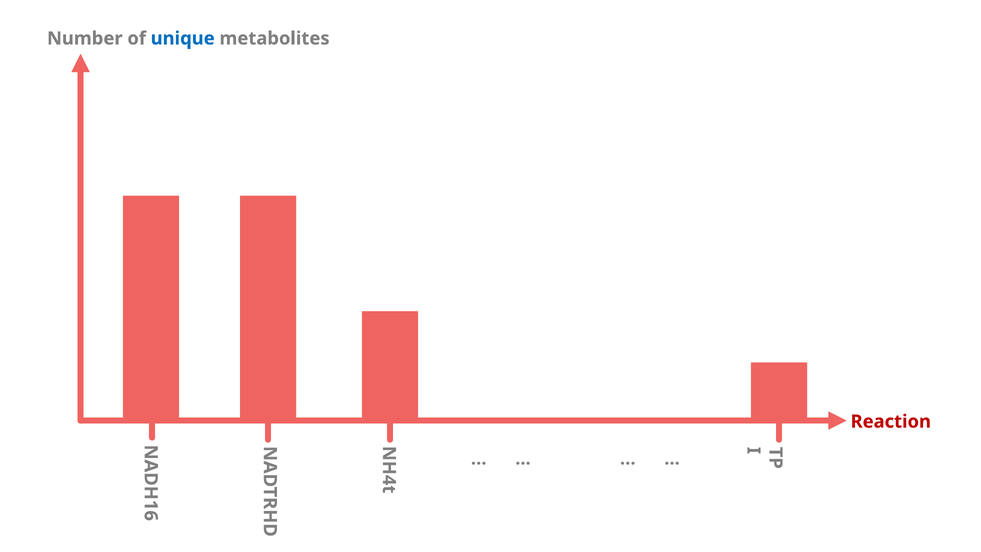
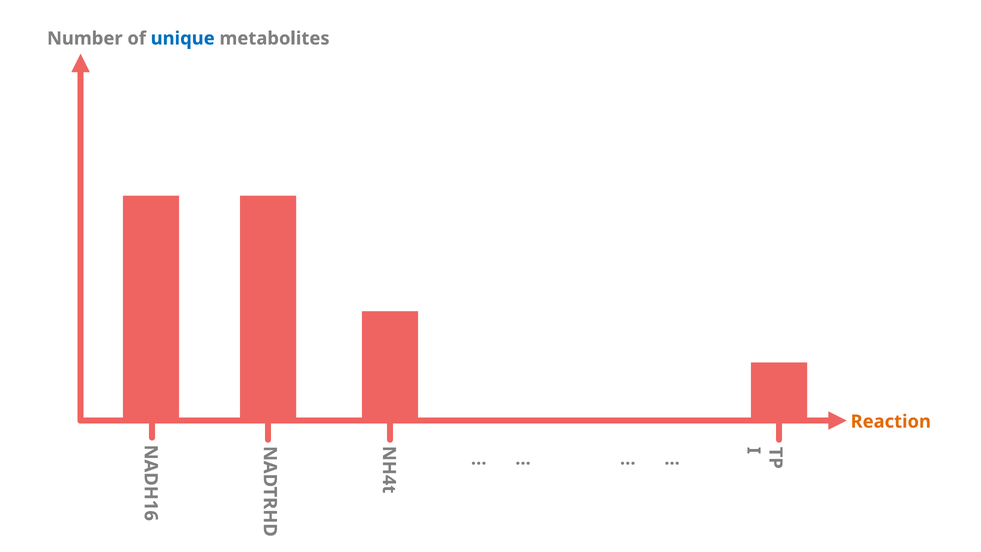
Reaction colour: red -> orange (891, 421)
